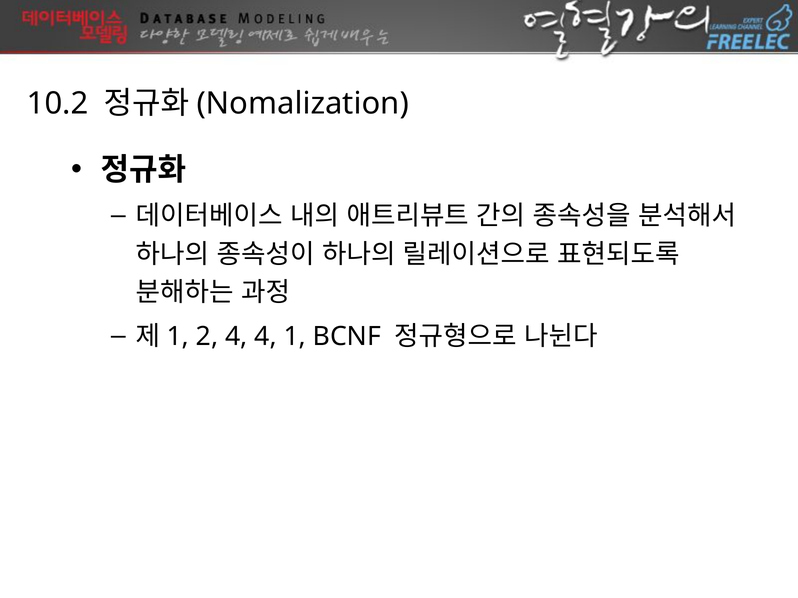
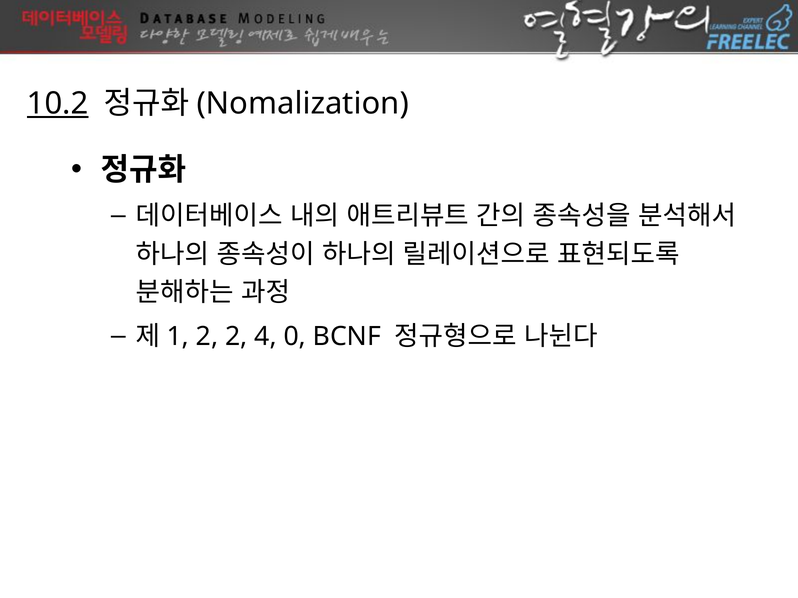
10.2 underline: none -> present (58, 104)
2 4: 4 -> 2 (236, 337)
4 1: 1 -> 0 (295, 337)
